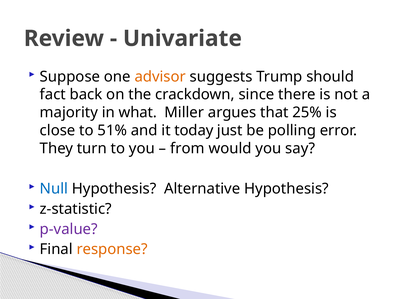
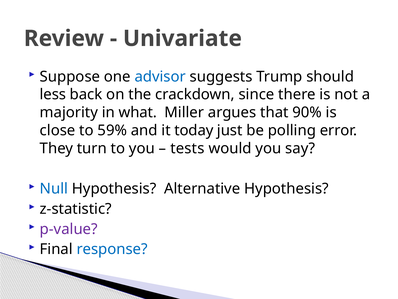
advisor colour: orange -> blue (160, 76)
fact: fact -> less (53, 94)
25%: 25% -> 90% (307, 112)
51%: 51% -> 59% (112, 130)
from: from -> tests (187, 148)
response colour: orange -> blue (112, 249)
